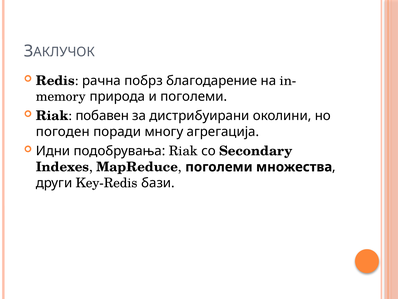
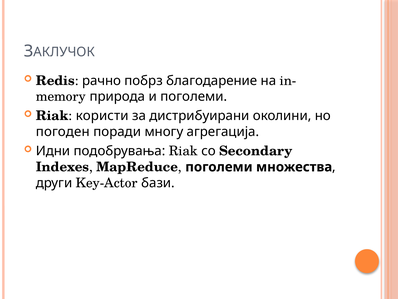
рачна: рачна -> рачно (102, 81)
побавен: побавен -> користи (102, 116)
Key-Redis: Key-Redis -> Key-Actor (107, 183)
